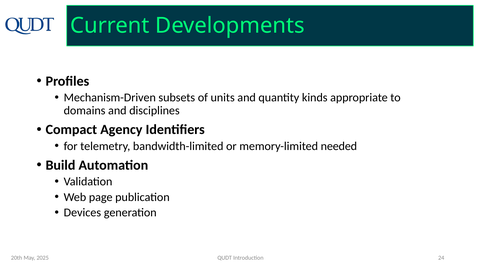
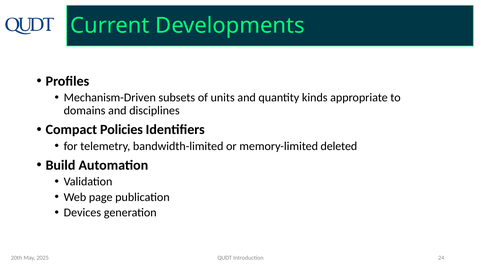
Agency: Agency -> Policies (121, 130)
needed: needed -> deleted (339, 146)
